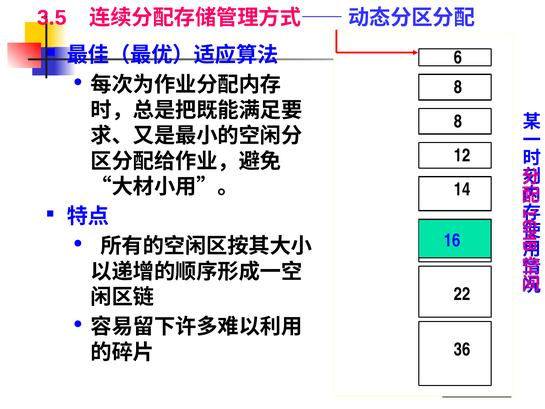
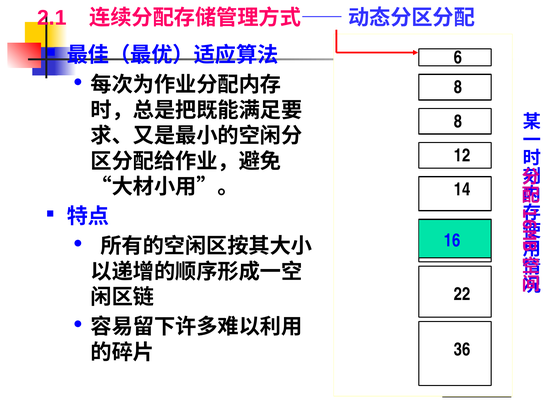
3.5: 3.5 -> 2.1 (52, 18)
